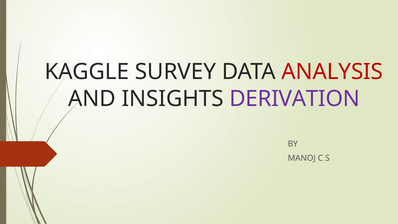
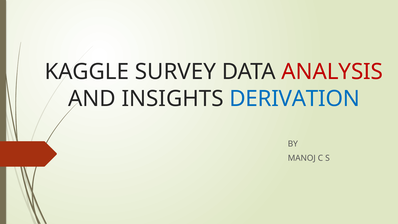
DERIVATION colour: purple -> blue (295, 99)
